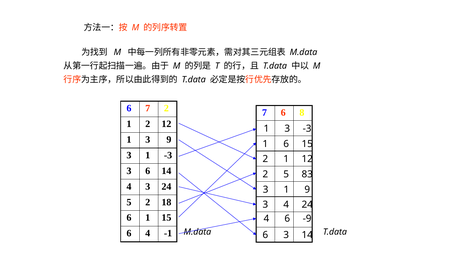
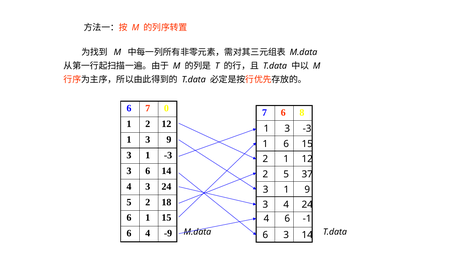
7 2: 2 -> 0 (166, 108)
83: 83 -> 37 (307, 174)
-9: -9 -> -1 (307, 219)
-1: -1 -> -9 (168, 234)
